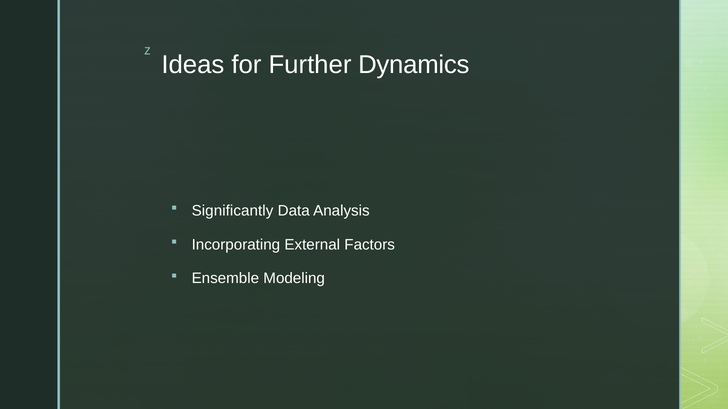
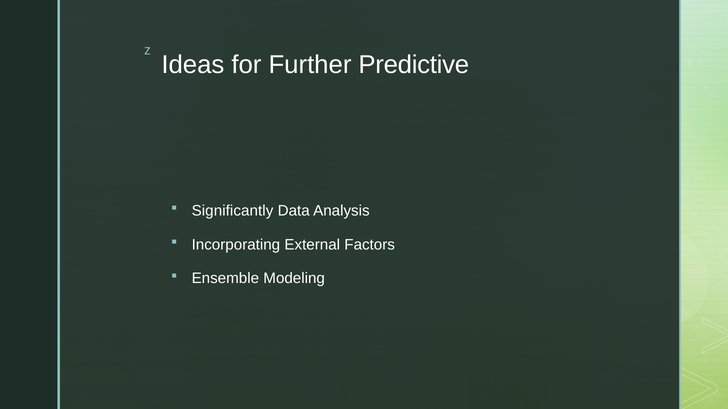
Dynamics: Dynamics -> Predictive (414, 65)
